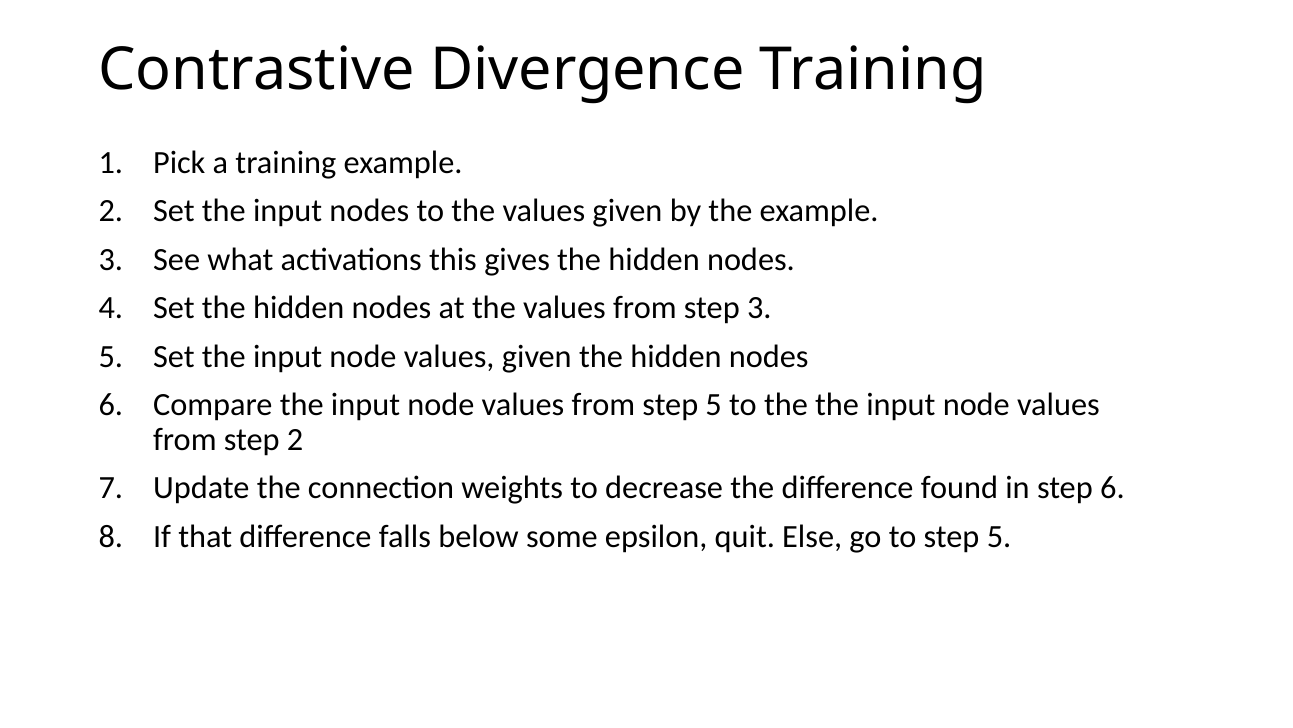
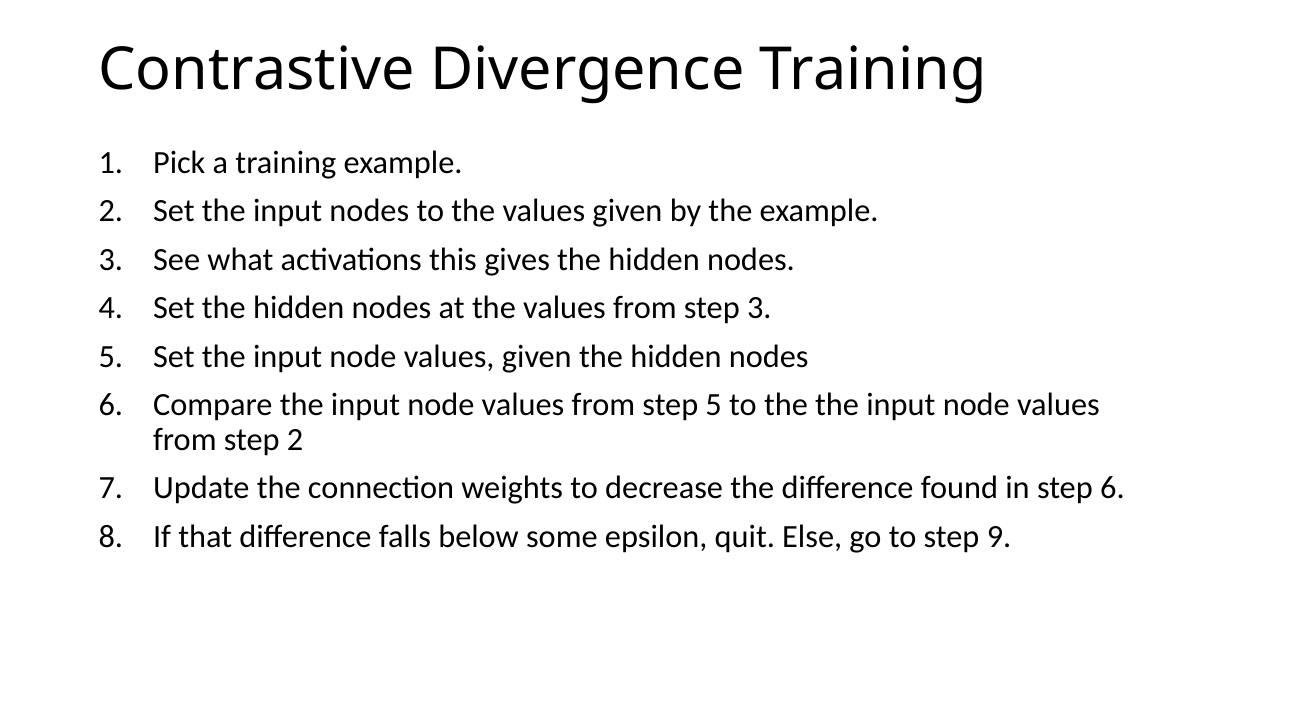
to step 5: 5 -> 9 (999, 536)
